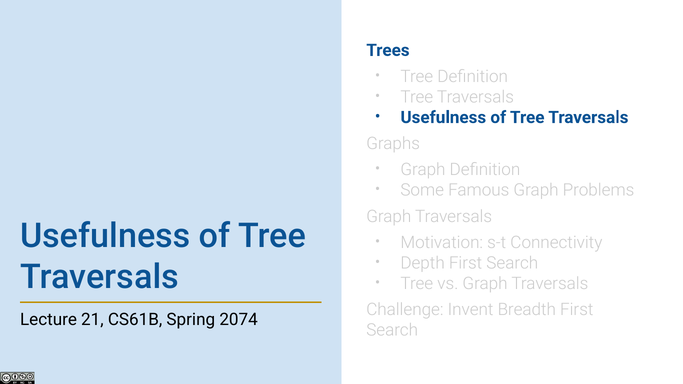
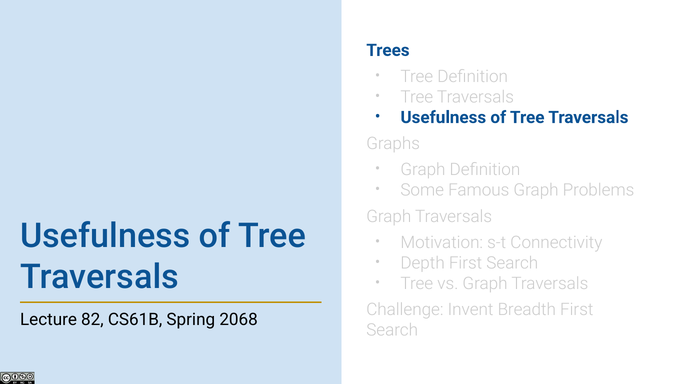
21: 21 -> 82 (92, 320)
2074: 2074 -> 2068 (239, 320)
